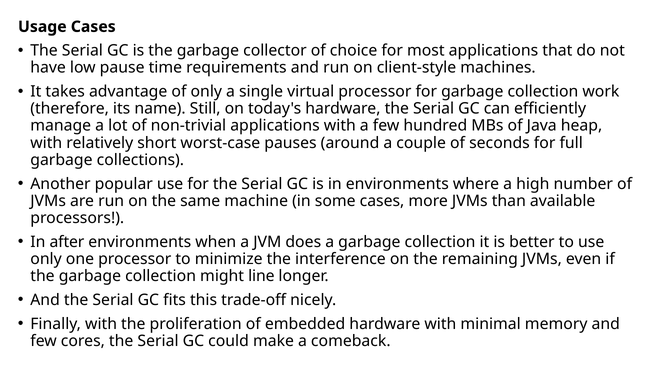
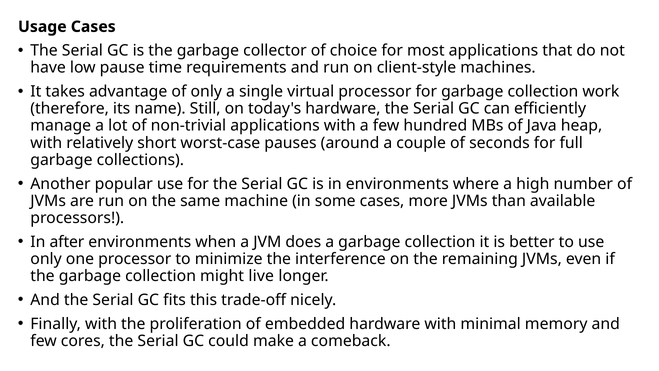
line: line -> live (261, 276)
